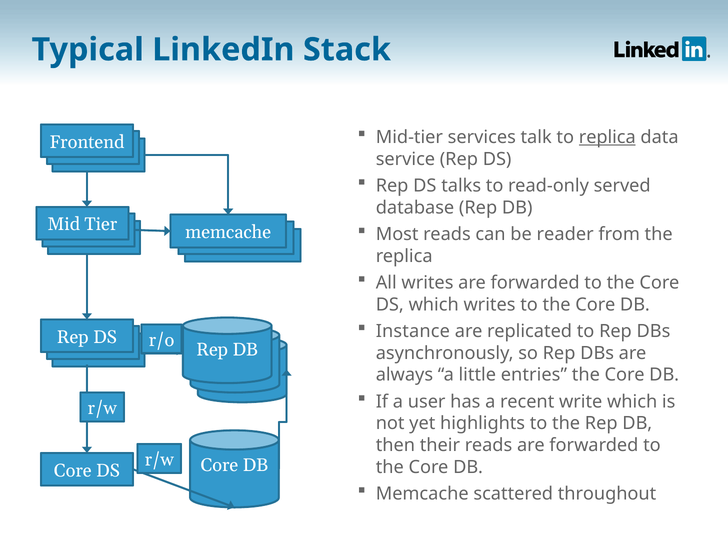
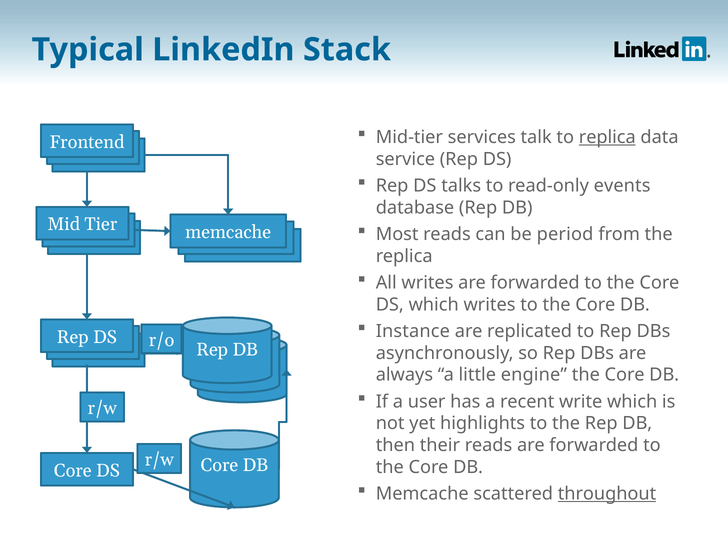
served: served -> events (622, 186)
reader: reader -> period (565, 234)
entries: entries -> engine (534, 375)
throughout underline: none -> present (607, 494)
